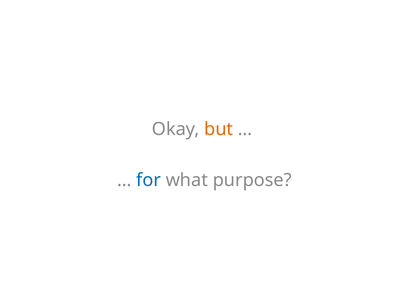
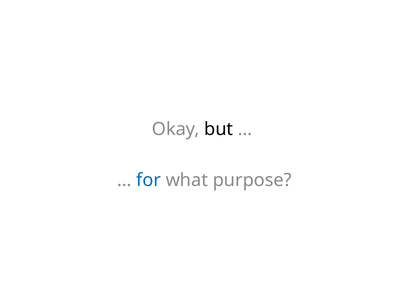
but colour: orange -> black (219, 129)
